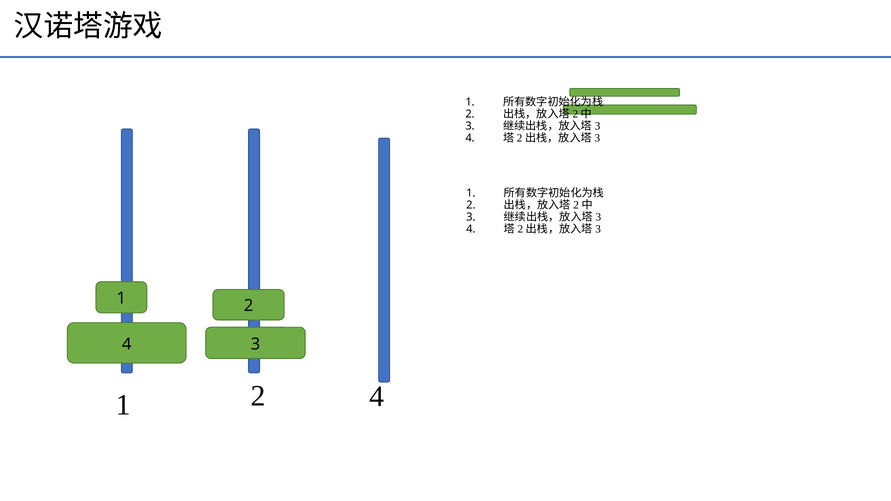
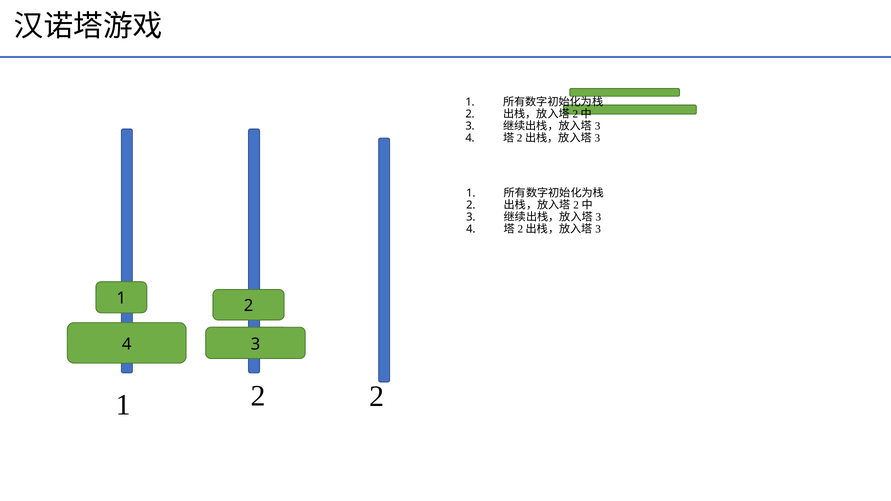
1 4: 4 -> 2 (377, 396)
